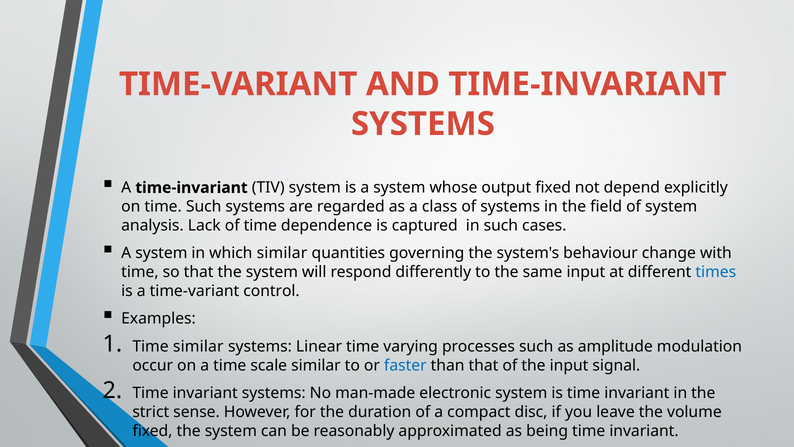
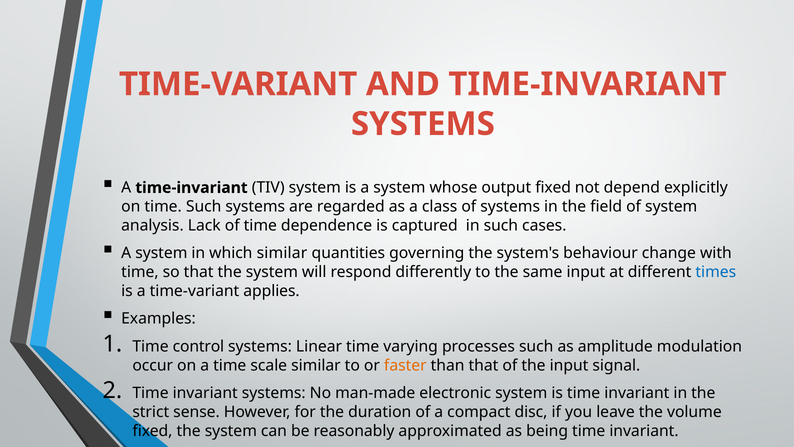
control: control -> applies (272, 291)
Time similar: similar -> control (198, 346)
faster colour: blue -> orange (405, 365)
